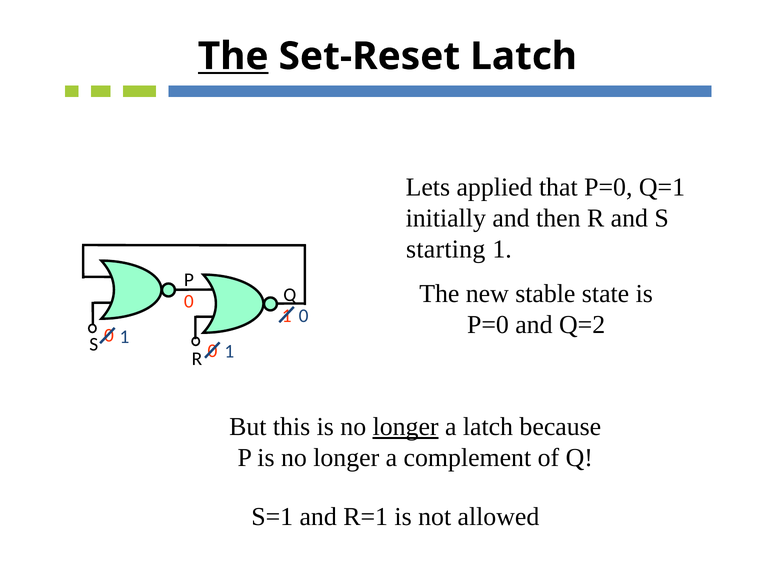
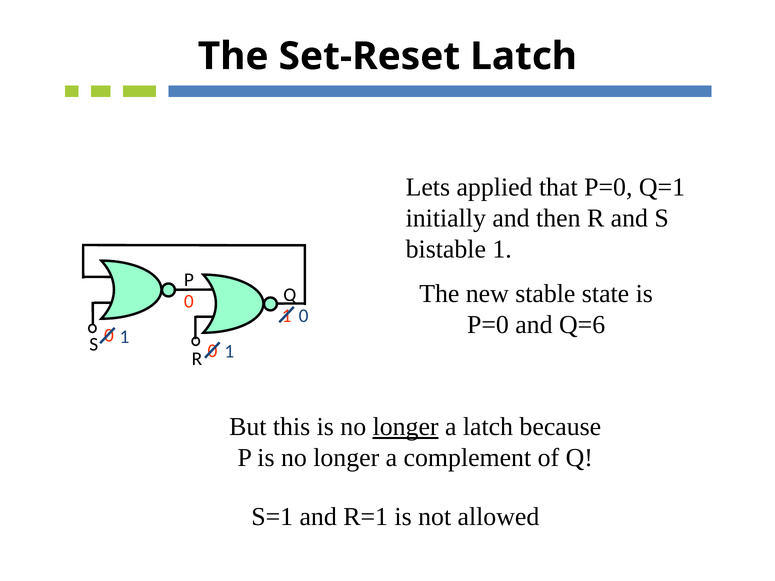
The underline: present -> none (233, 56)
starting: starting -> bistable (446, 249)
Q=2: Q=2 -> Q=6 (582, 325)
